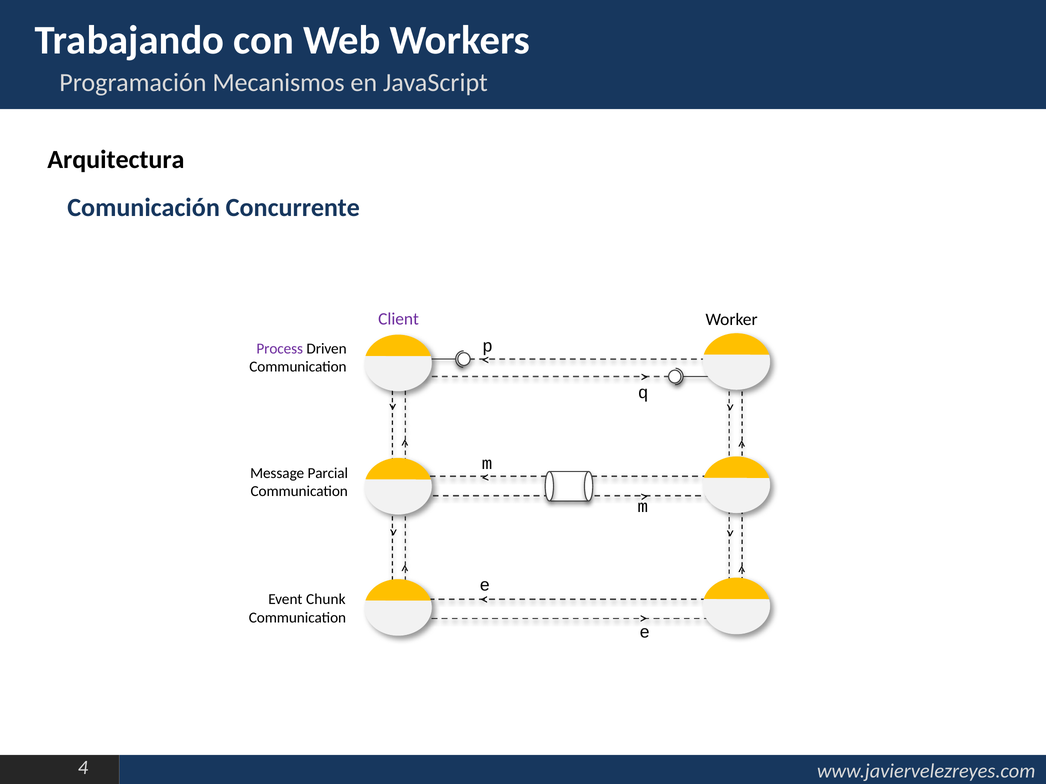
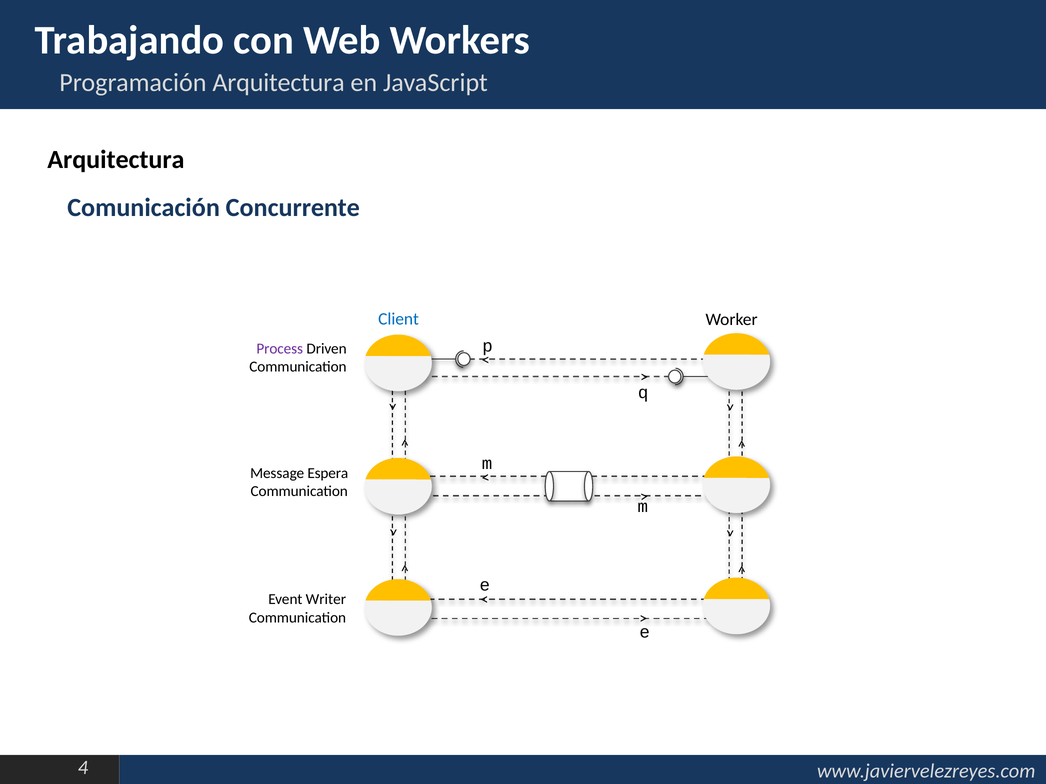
Programación Mecanismos: Mecanismos -> Arquitectura (279, 83)
Client colour: purple -> blue (399, 319)
Parcial: Parcial -> Espera (328, 473)
Chunk: Chunk -> Writer (326, 600)
